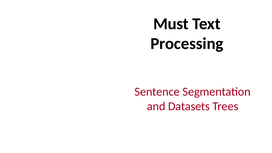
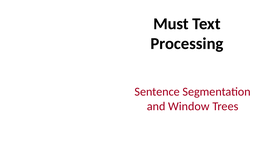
Datasets: Datasets -> Window (189, 106)
